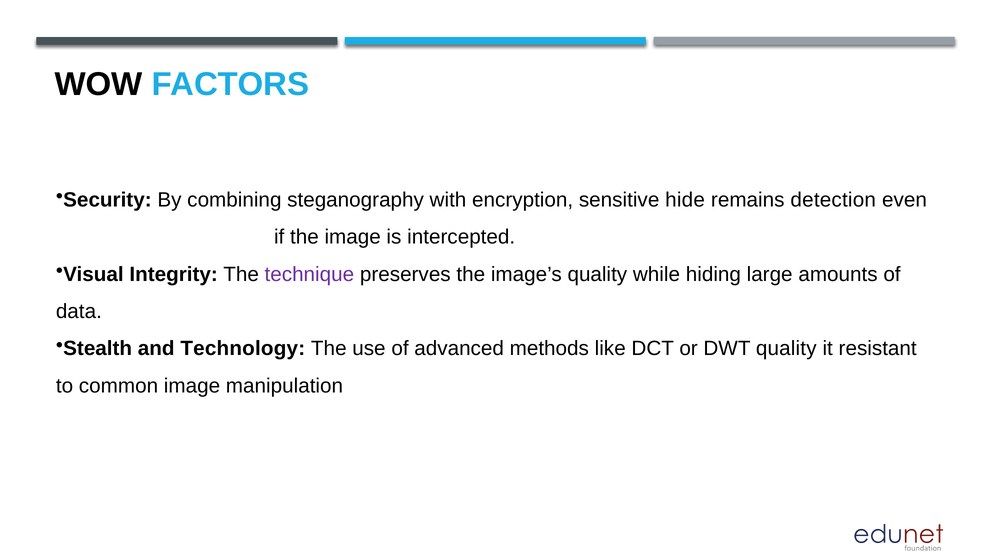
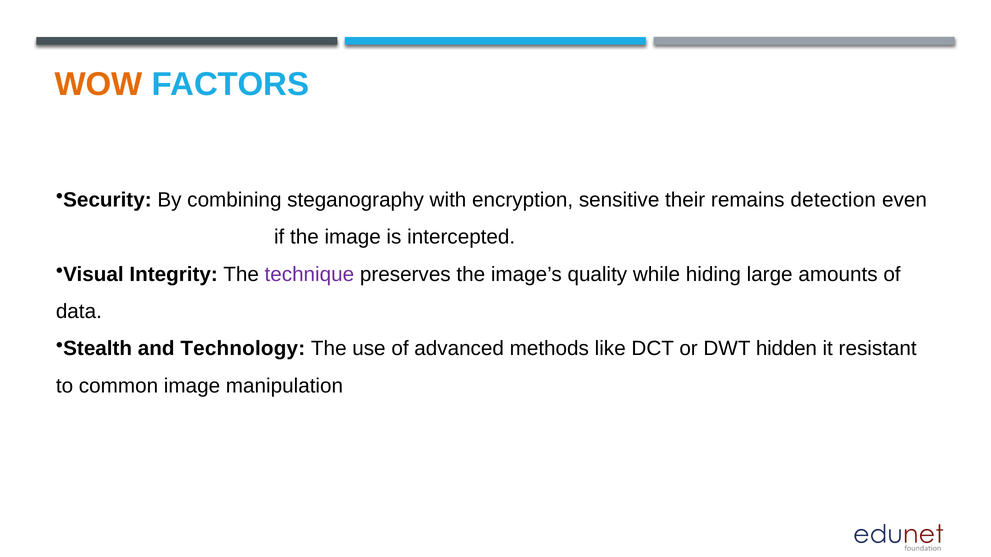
WOW colour: black -> orange (99, 85)
hide: hide -> their (685, 200)
DWT quality: quality -> hidden (786, 349)
